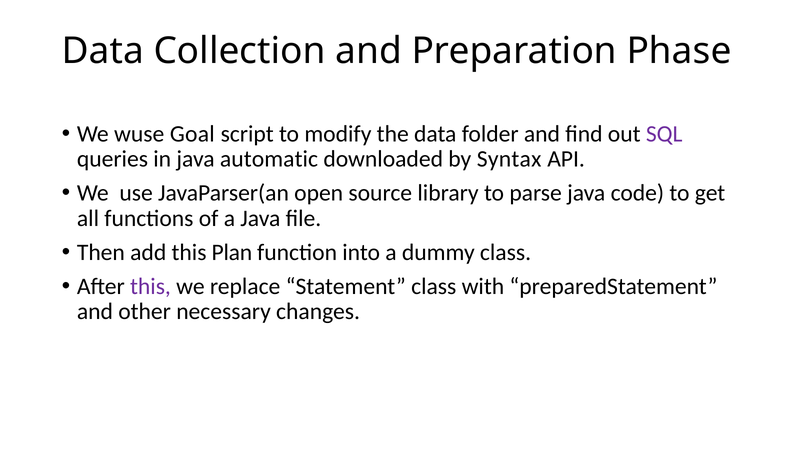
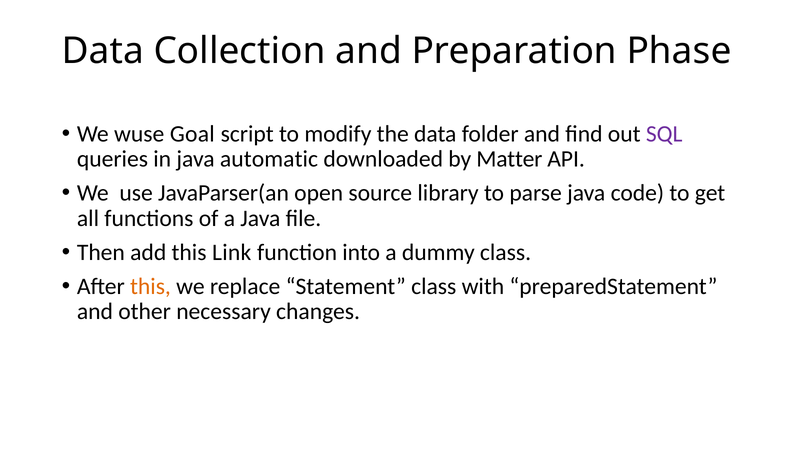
Syntax: Syntax -> Matter (509, 159)
Plan: Plan -> Link (232, 253)
this colour: purple -> orange (150, 287)
